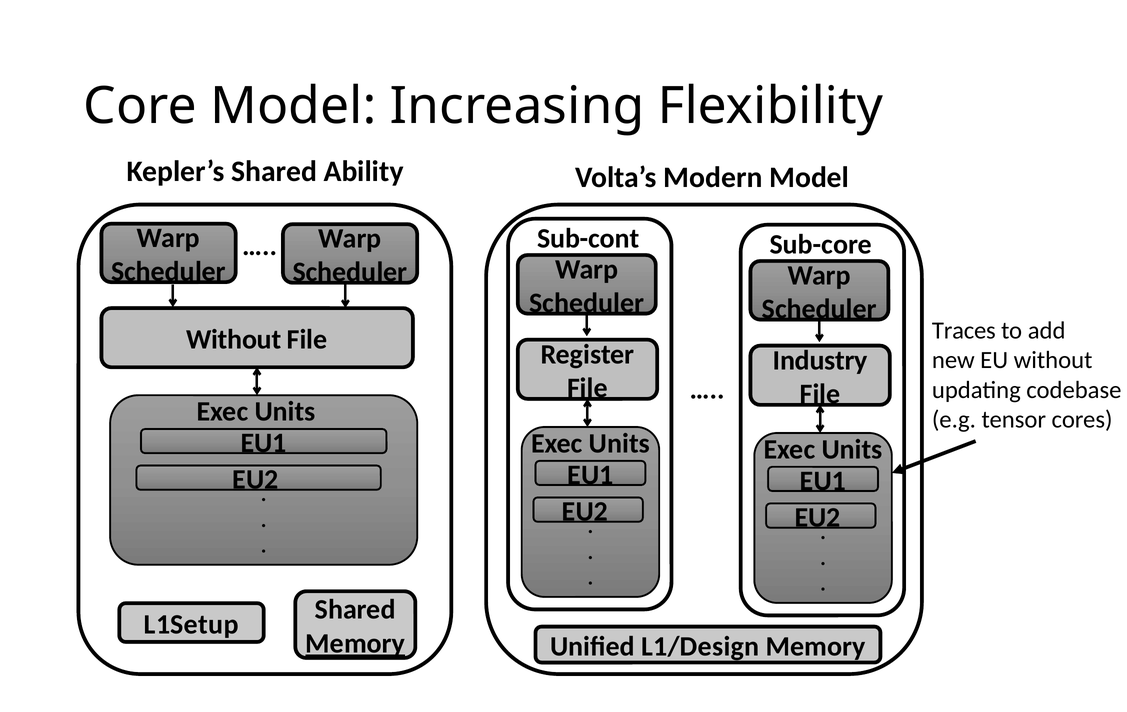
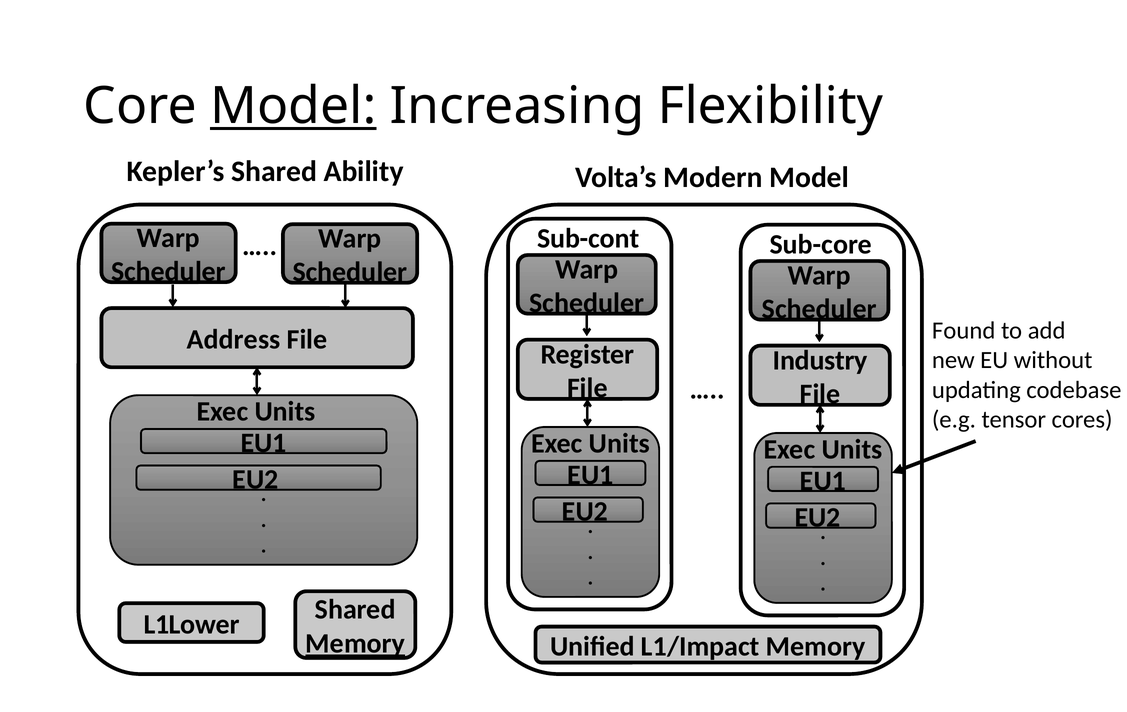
Model underline: none -> present (293, 106)
Traces: Traces -> Found (964, 331)
Without: Without -> Address (234, 340)
L1Setup: L1Setup -> L1Lower (192, 624)
L1/Design: L1/Design -> L1/Impact (700, 646)
